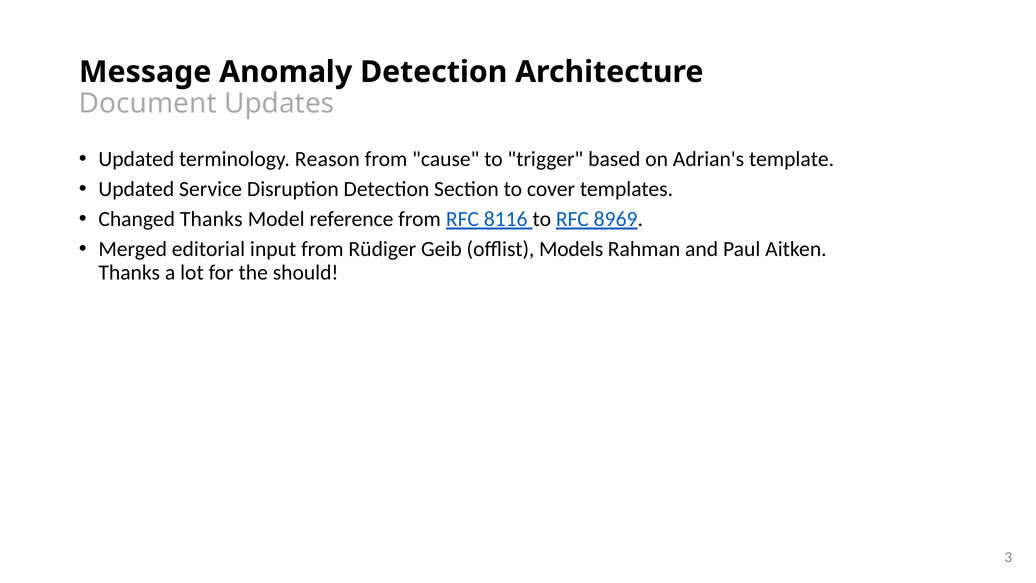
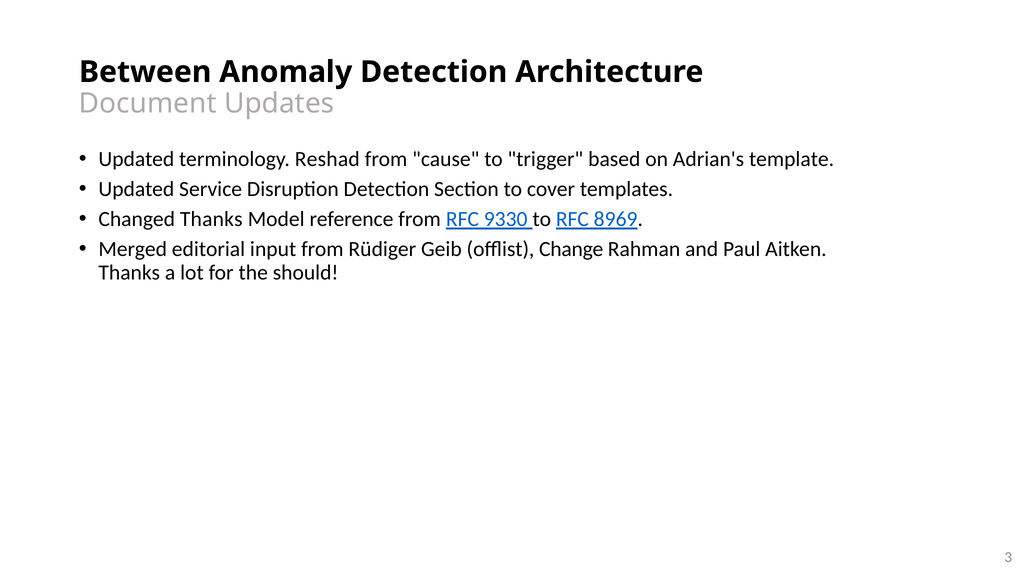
Message: Message -> Between (145, 72)
Reason: Reason -> Reshad (327, 159)
8116: 8116 -> 9330 (506, 219)
Models: Models -> Change (571, 249)
